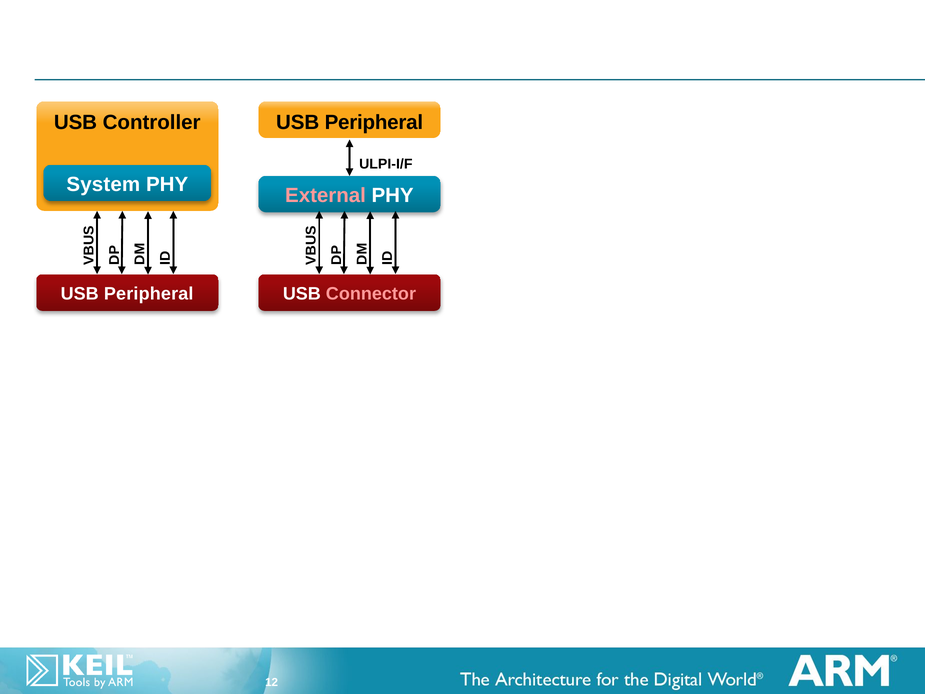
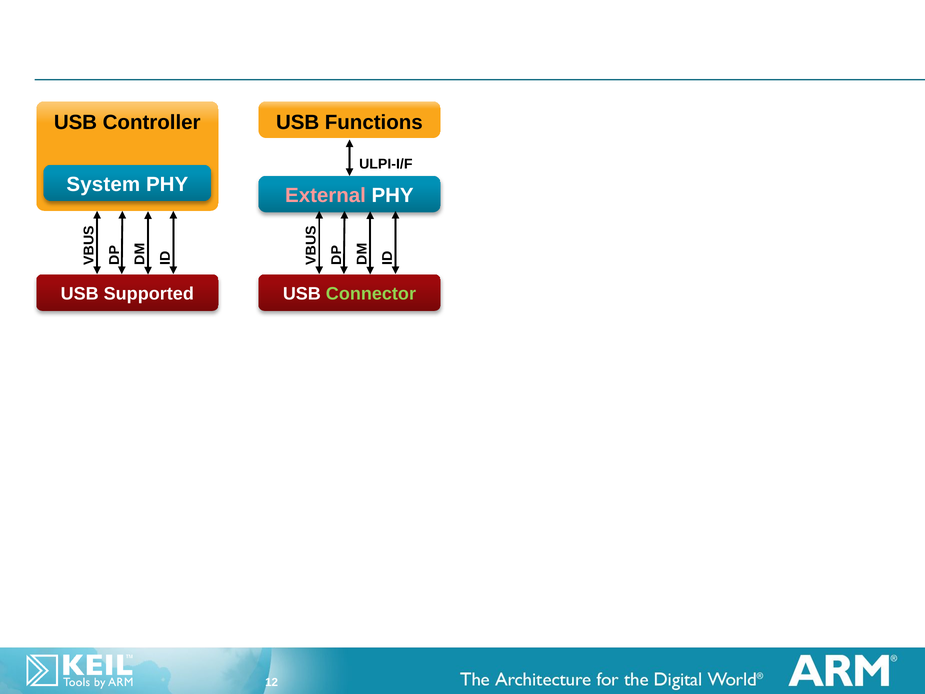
Peripheral: Peripheral -> Functions (374, 122)
Peripheral: Peripheral -> Supported (149, 294)
Connector colour: pink -> light green (371, 294)
